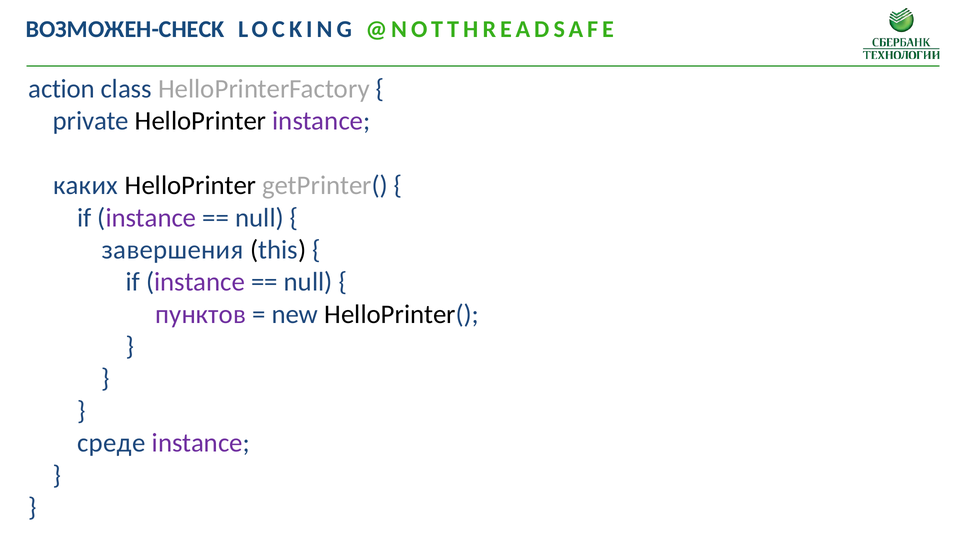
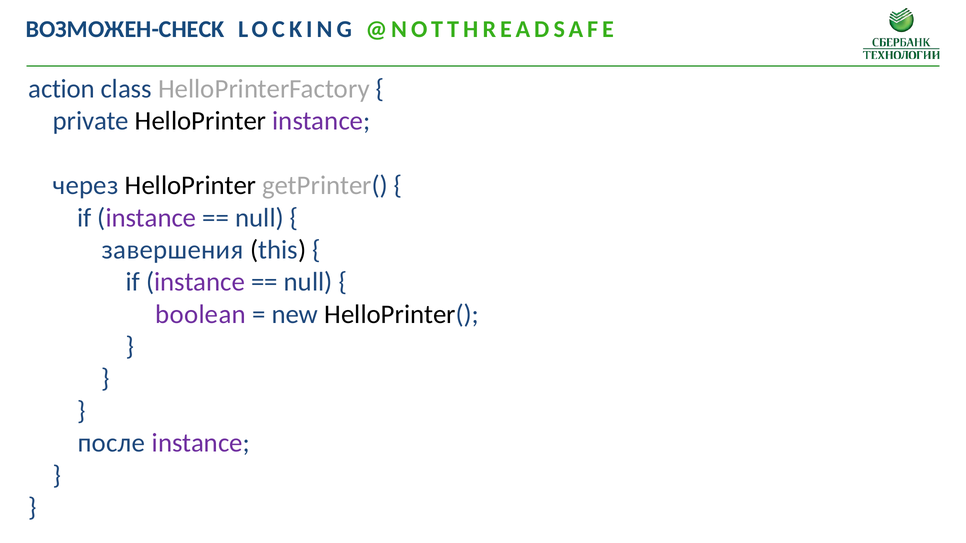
каких: каких -> через (86, 186)
пунктов: пунктов -> boolean (201, 314)
среде: среде -> после (111, 443)
